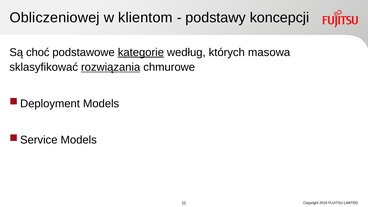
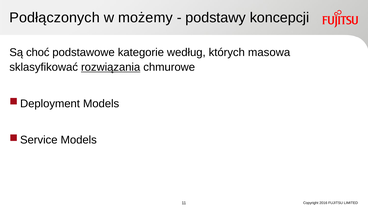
Obliczeniowej: Obliczeniowej -> Podłączonych (55, 18)
klientom: klientom -> możemy (145, 18)
kategorie underline: present -> none (141, 52)
